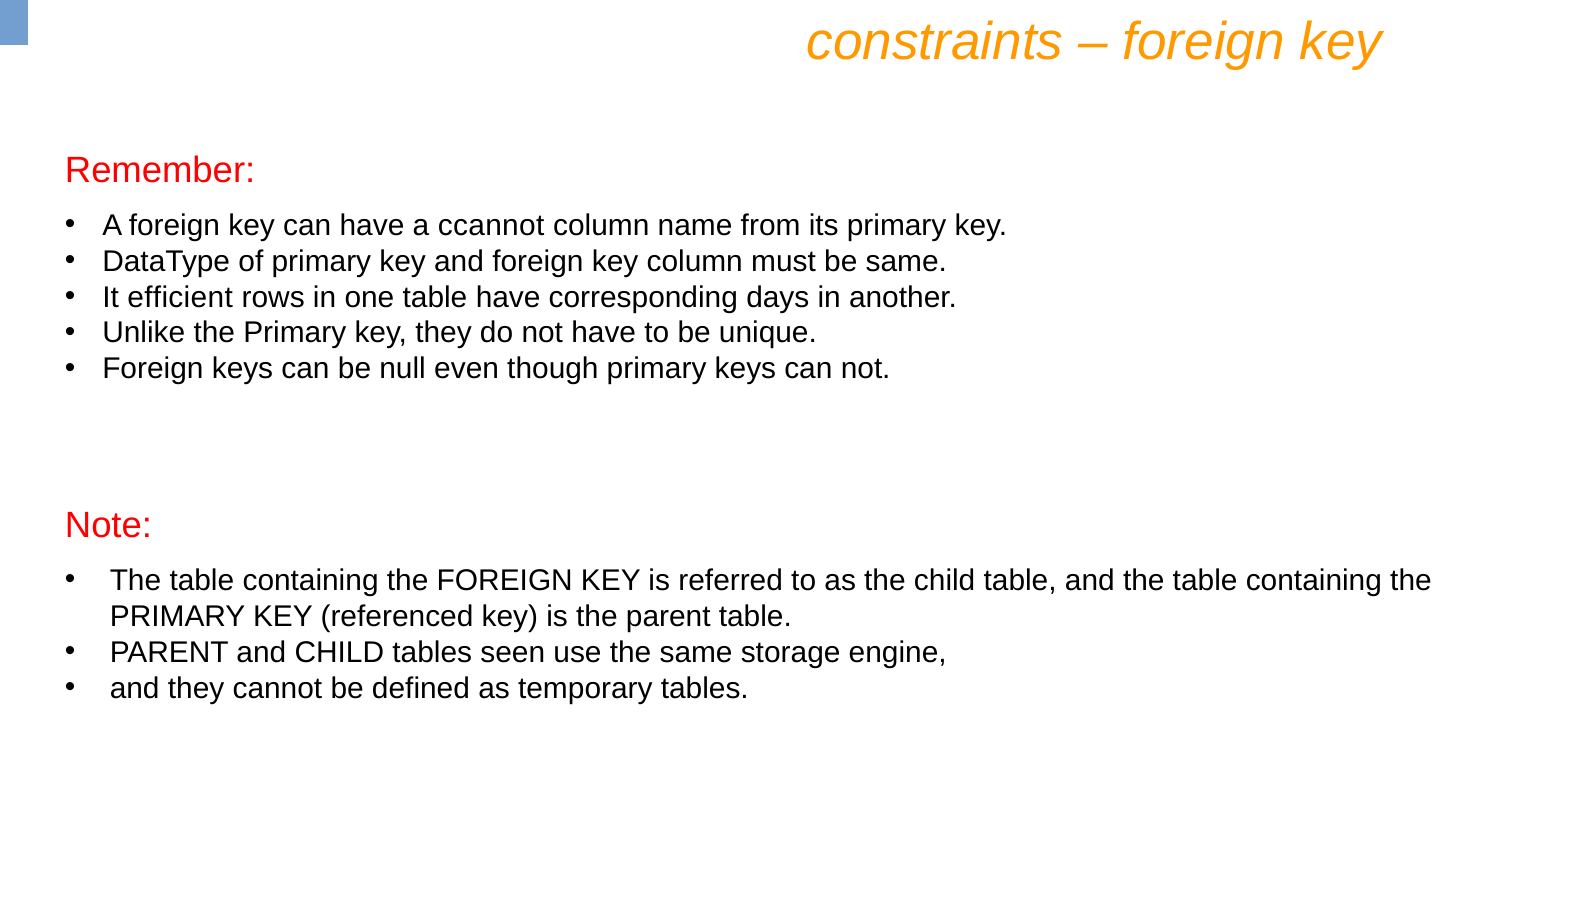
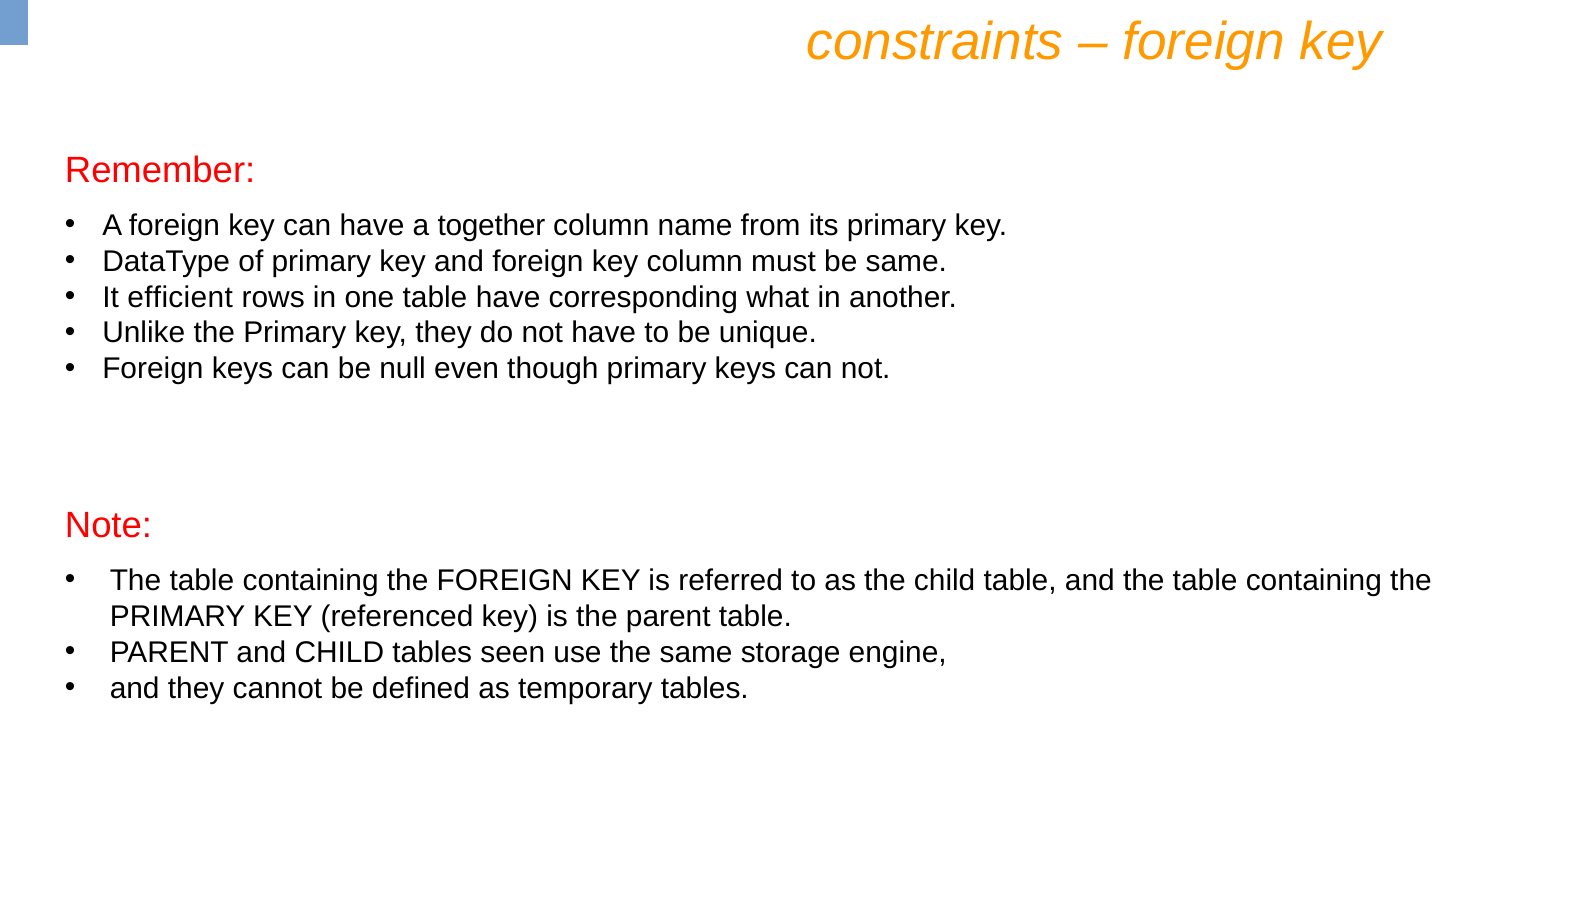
ccannot: ccannot -> together (491, 225)
days: days -> what (778, 297)
